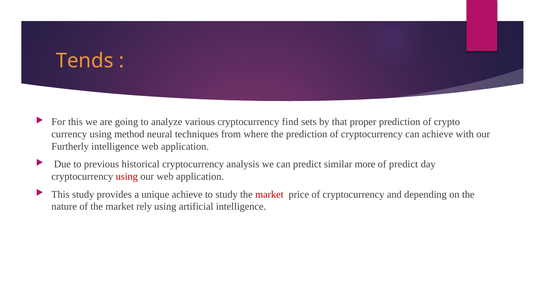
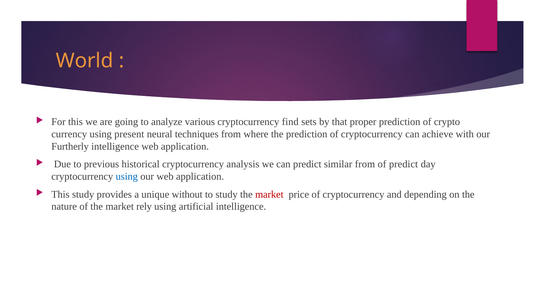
Tends: Tends -> World (85, 61)
method: method -> present (129, 134)
similar more: more -> from (365, 165)
using colour: red -> blue (127, 177)
unique achieve: achieve -> without (187, 195)
